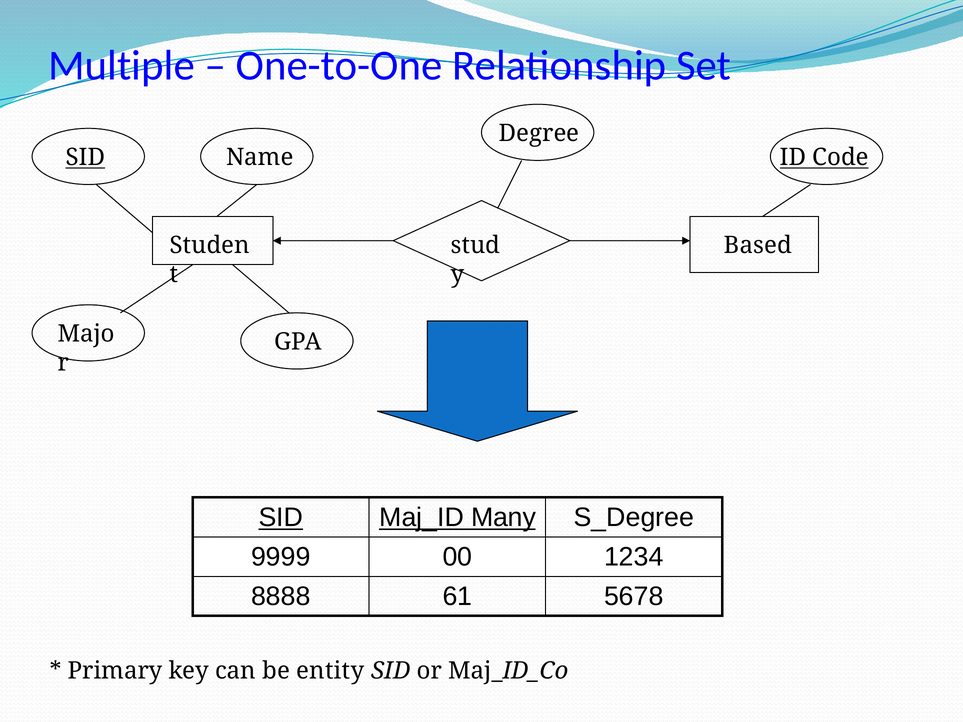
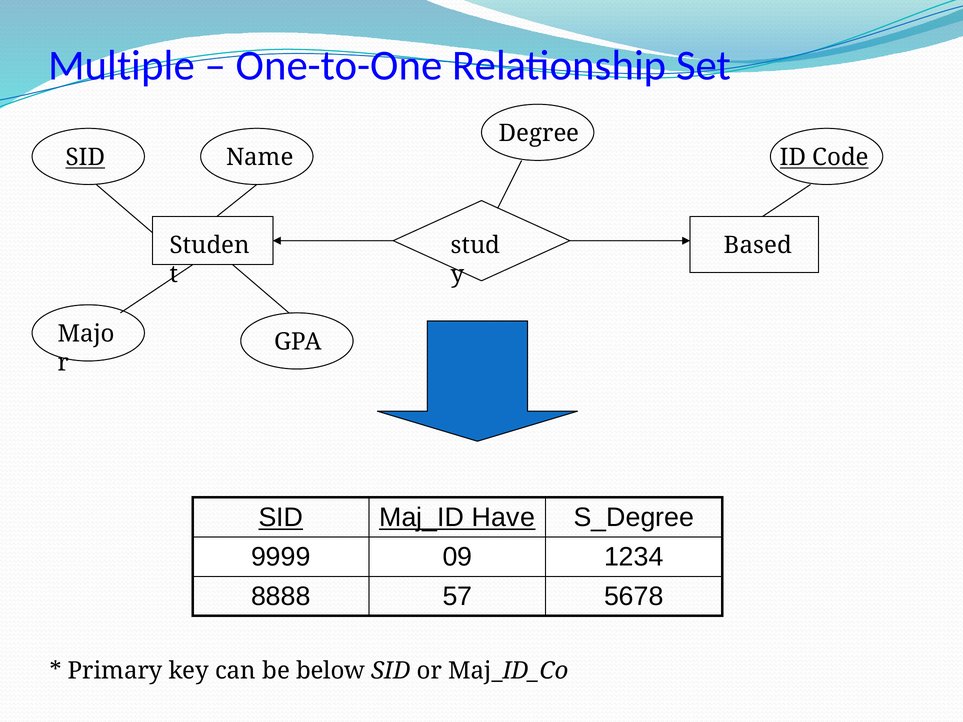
Many: Many -> Have (503, 518)
00: 00 -> 09 (457, 557)
61: 61 -> 57 (457, 597)
entity: entity -> below (331, 671)
